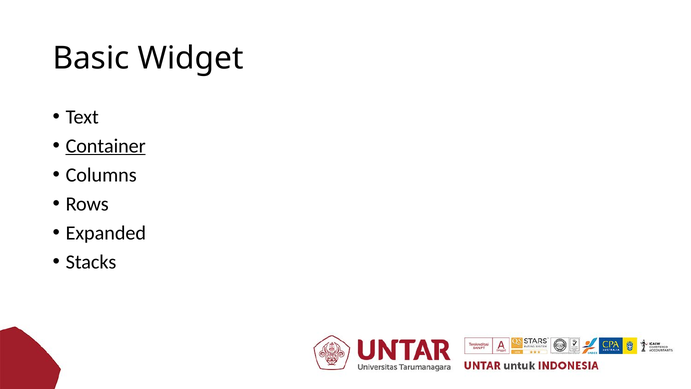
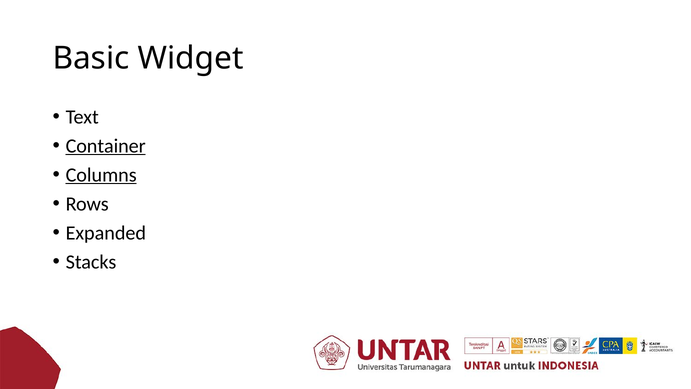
Columns underline: none -> present (101, 175)
